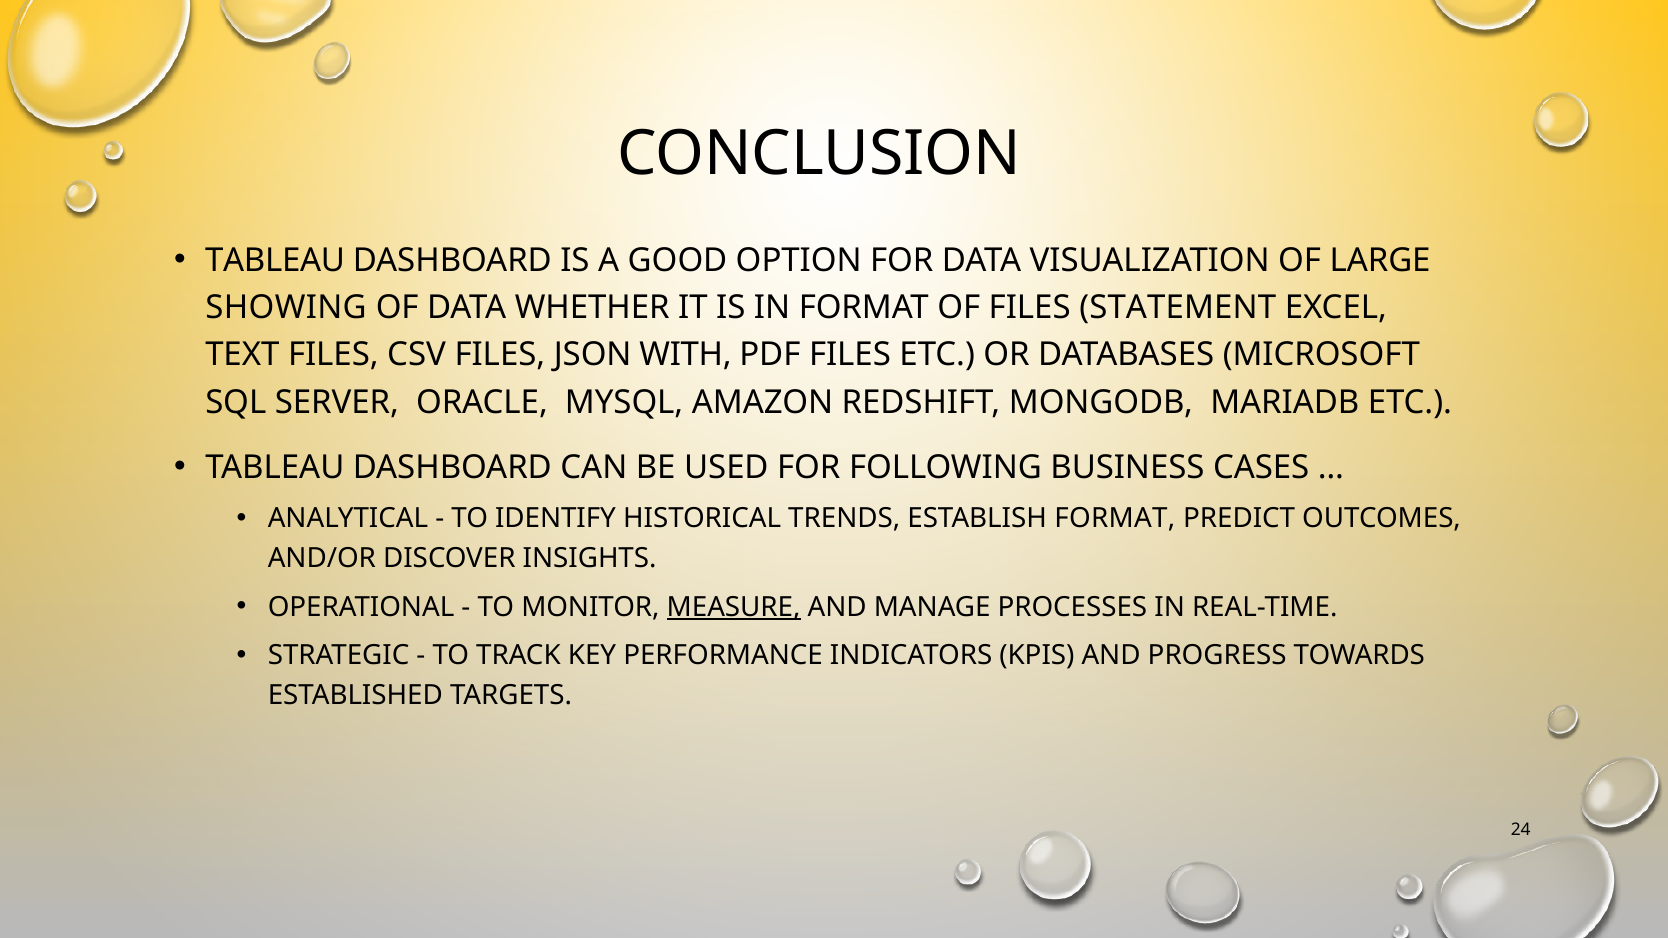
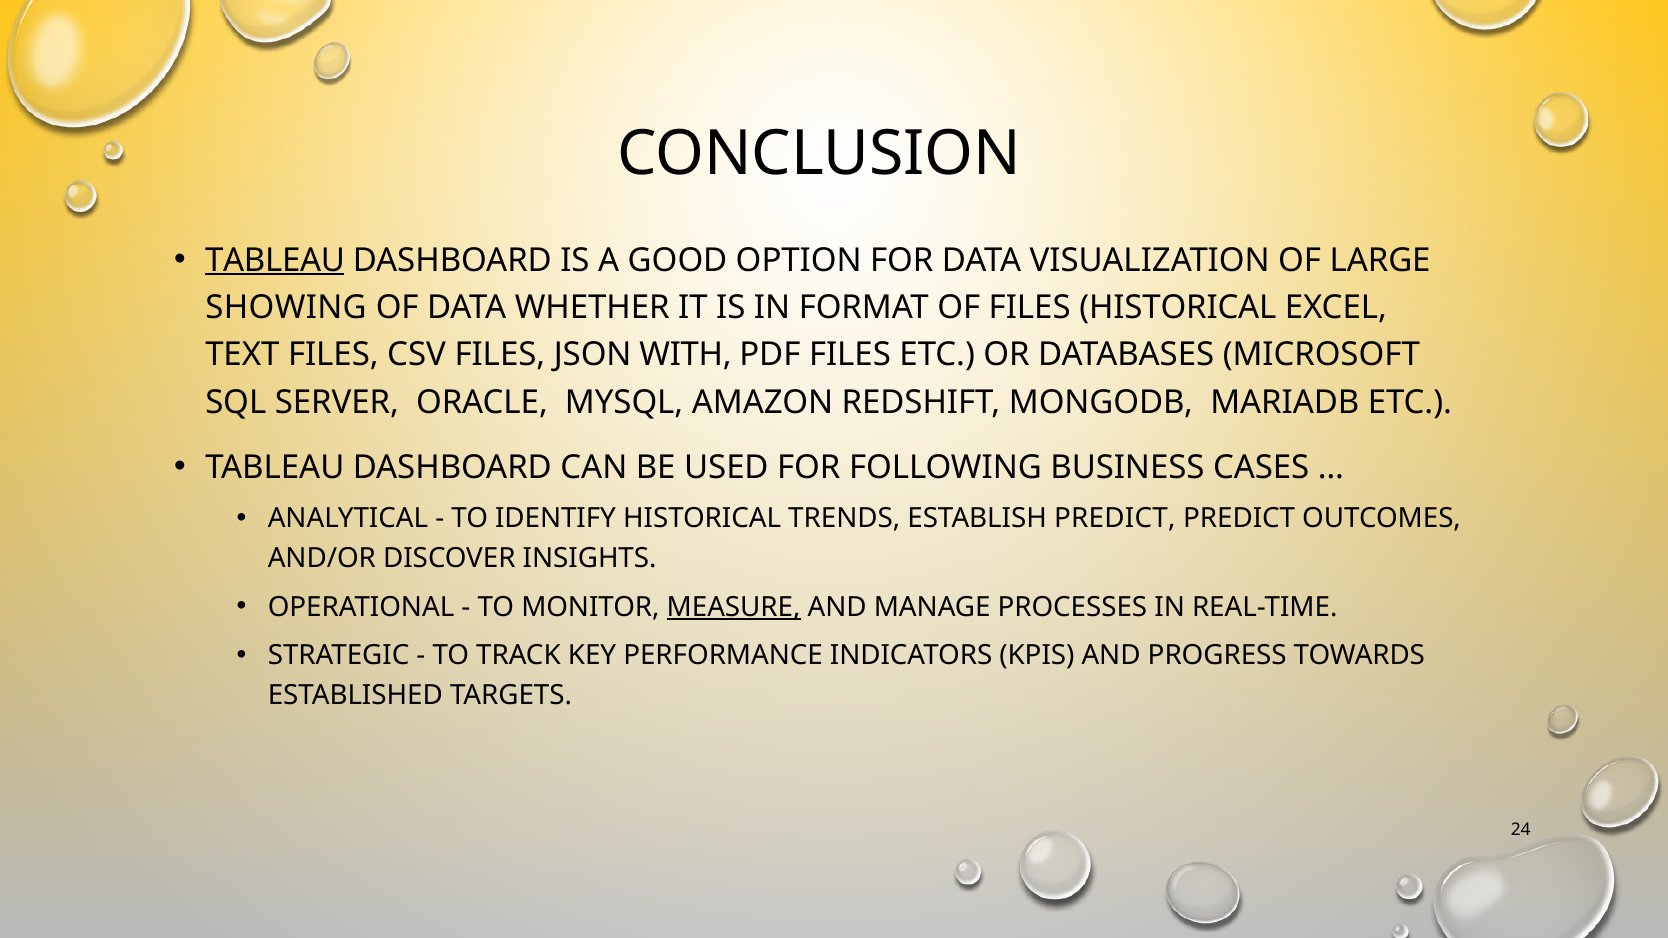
TABLEAU underline: none -> present (275, 260)
FILES STATEMENT: STATEMENT -> HISTORICAL (1178, 308)
ESTABLISH FORMAT: FORMAT -> PREDICT (1115, 519)
